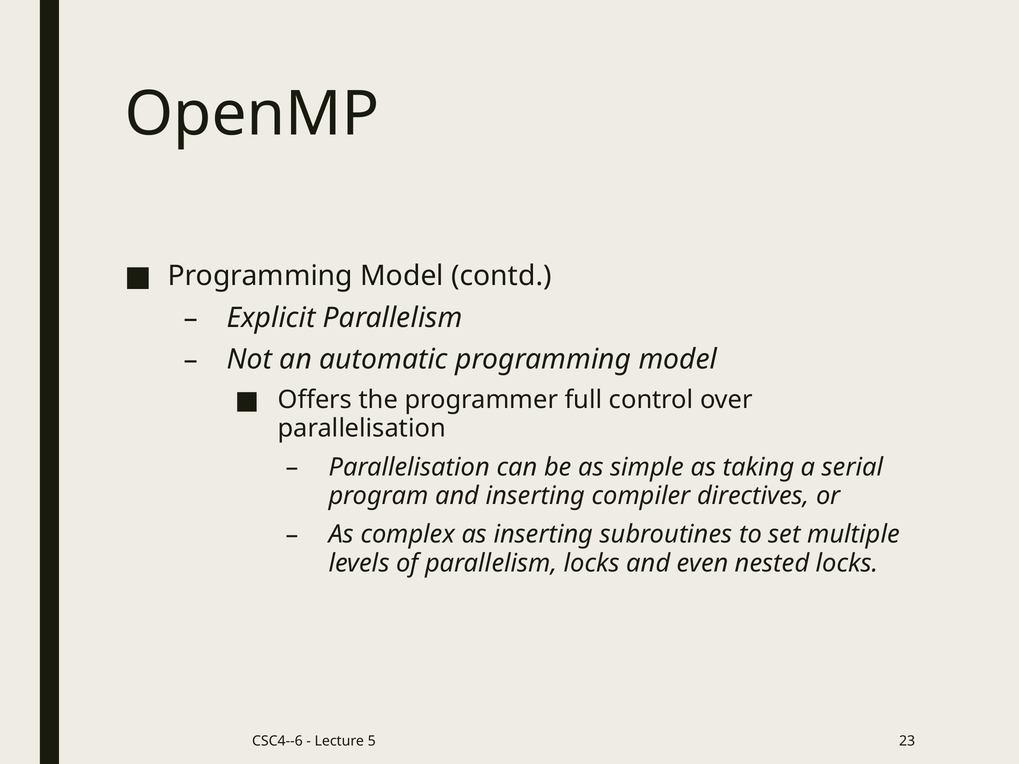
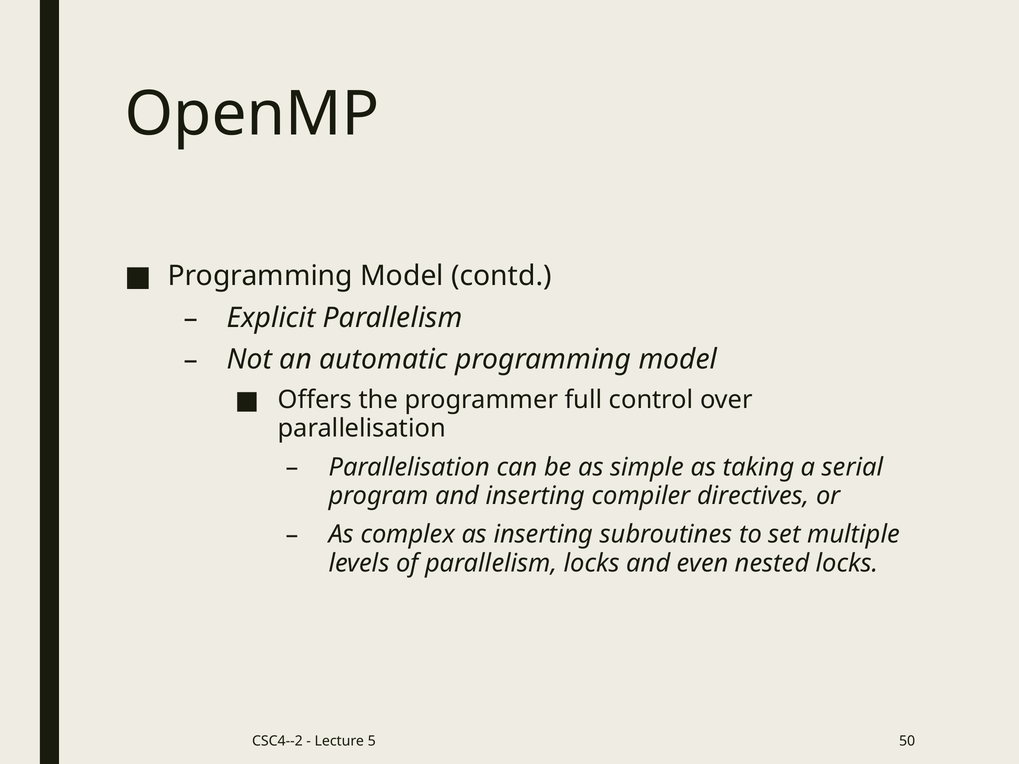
CSC4--6: CSC4--6 -> CSC4--2 (277, 742)
23: 23 -> 50 (907, 742)
